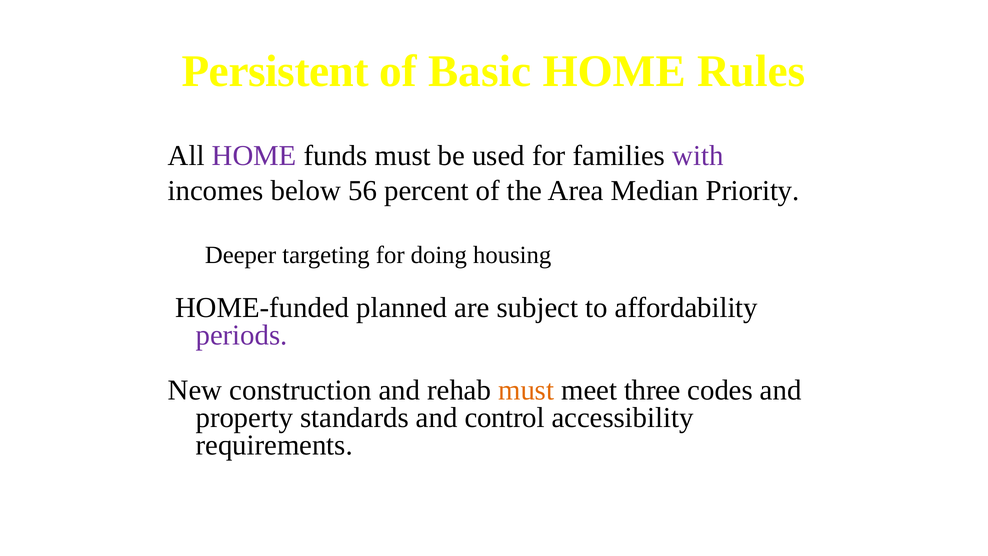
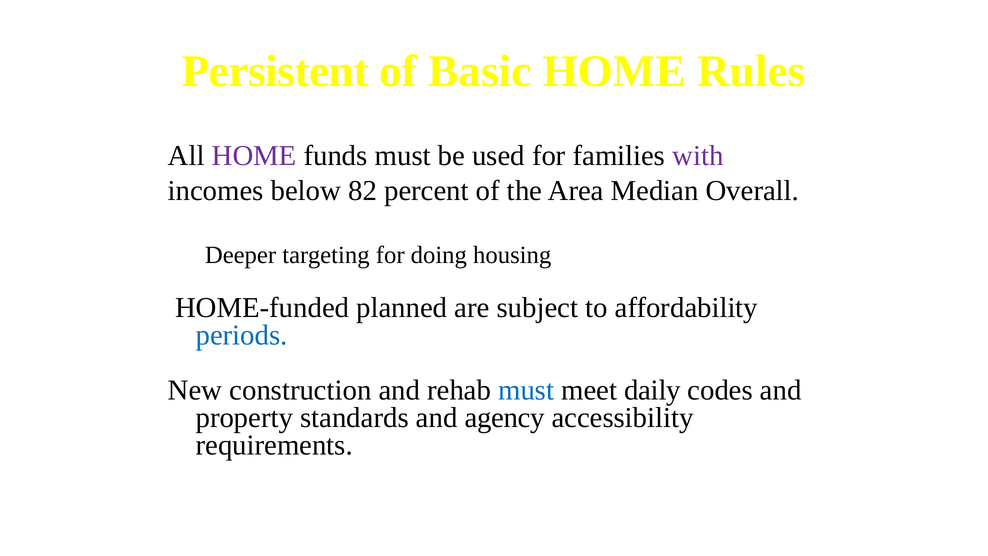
56: 56 -> 82 (363, 190)
Priority: Priority -> Overall (752, 190)
periods colour: purple -> blue (242, 335)
must colour: orange -> blue (526, 390)
three: three -> daily (652, 390)
control: control -> agency (505, 418)
